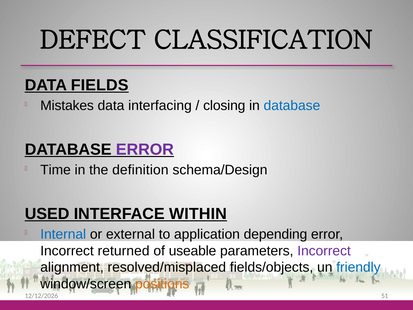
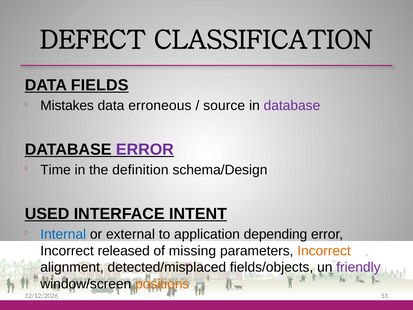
interfacing: interfacing -> erroneous (160, 106)
closing: closing -> source (224, 106)
database colour: blue -> purple (292, 106)
WITHIN: WITHIN -> INTENT (198, 214)
returned: returned -> released (124, 251)
useable: useable -> missing (192, 251)
Incorrect colour: purple -> orange (324, 251)
resolved/misplaced: resolved/misplaced -> detected/misplaced (167, 267)
friendly colour: blue -> purple (358, 267)
